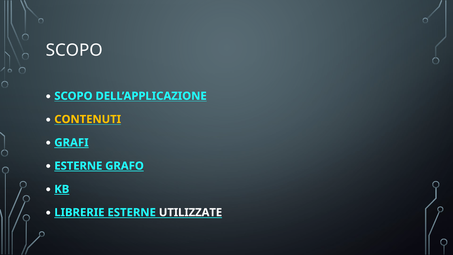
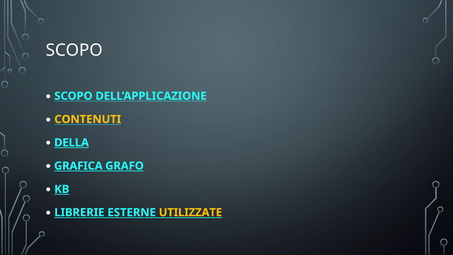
GRAFI: GRAFI -> DELLA (72, 143)
ESTERNE: ESTERNE -> GRAFICA (78, 166)
UTILIZZATE colour: white -> yellow (190, 212)
